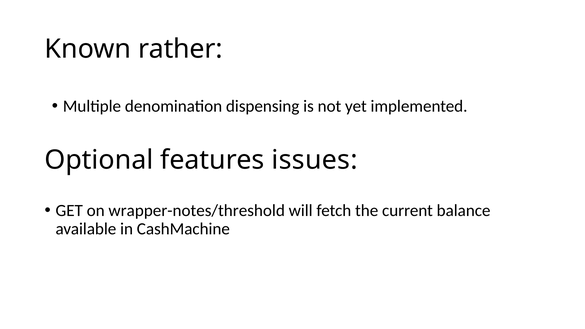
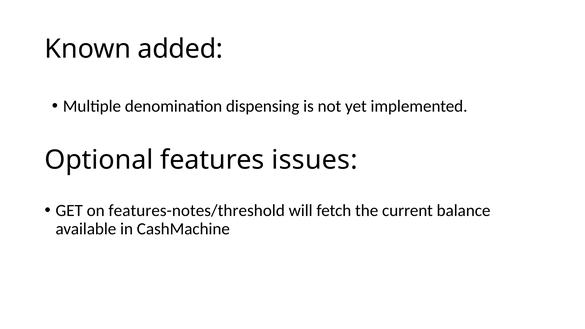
rather: rather -> added (180, 49)
wrapper-notes/threshold: wrapper-notes/threshold -> features-notes/threshold (197, 211)
